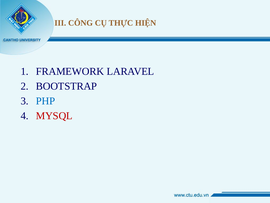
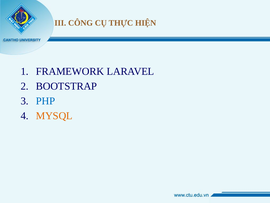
MYSQL colour: red -> orange (54, 115)
